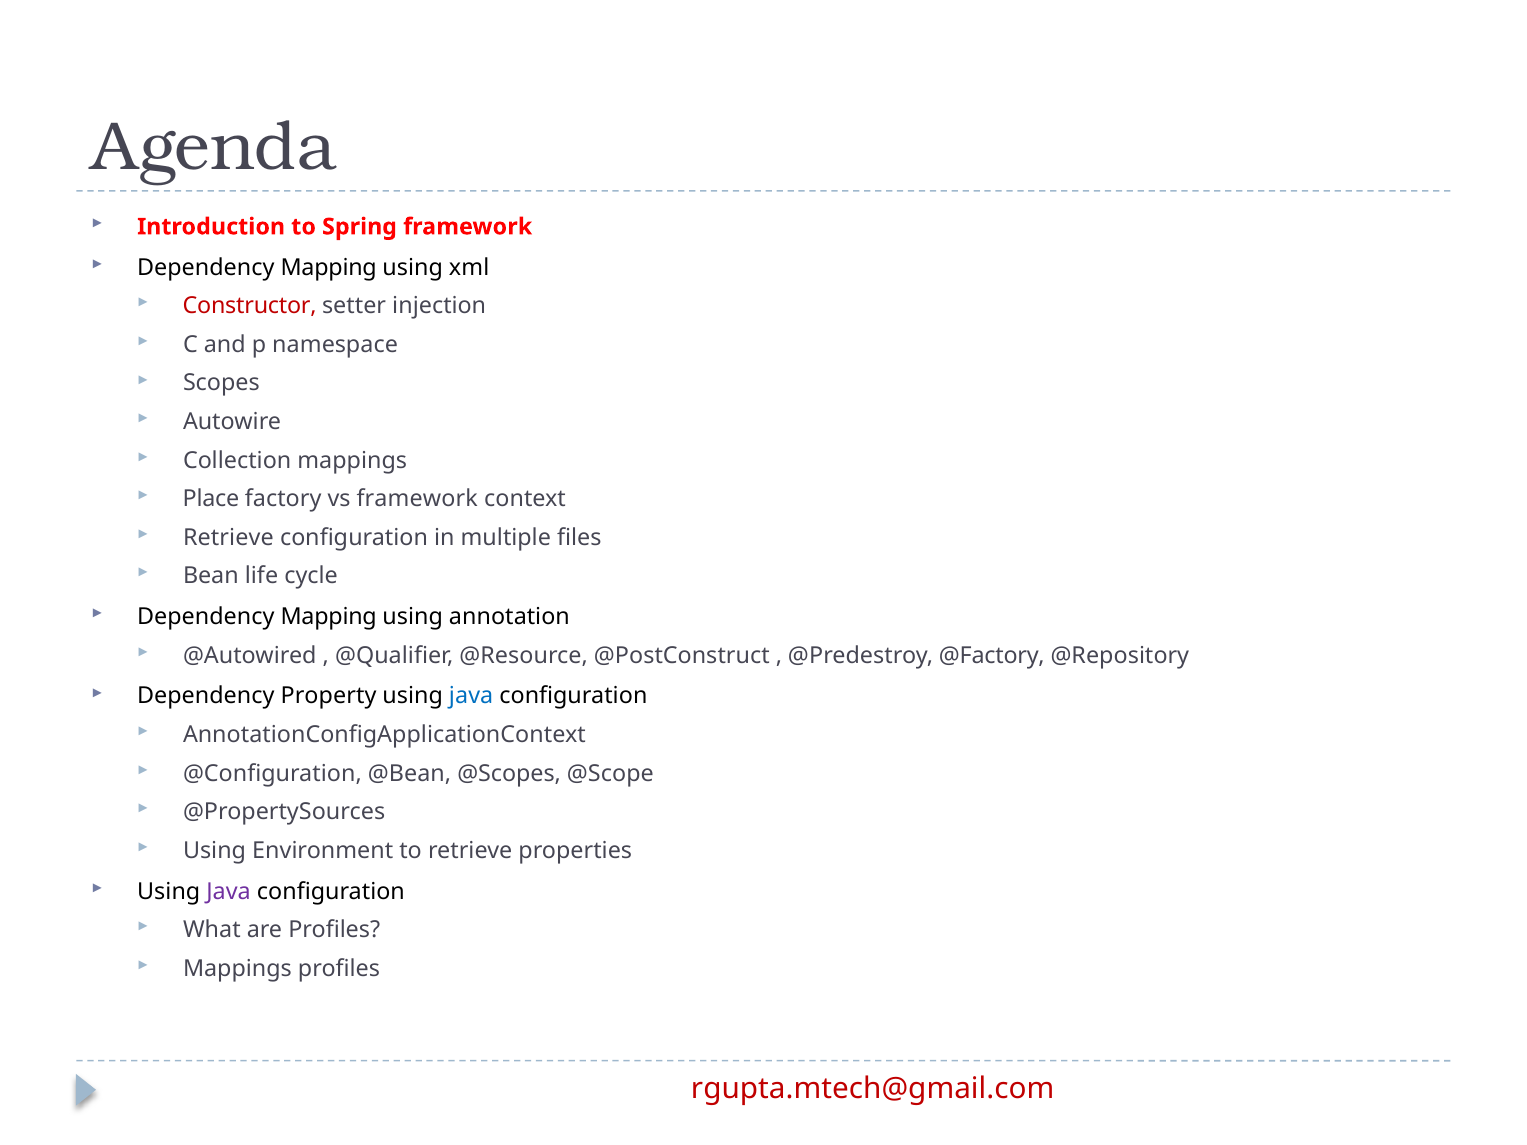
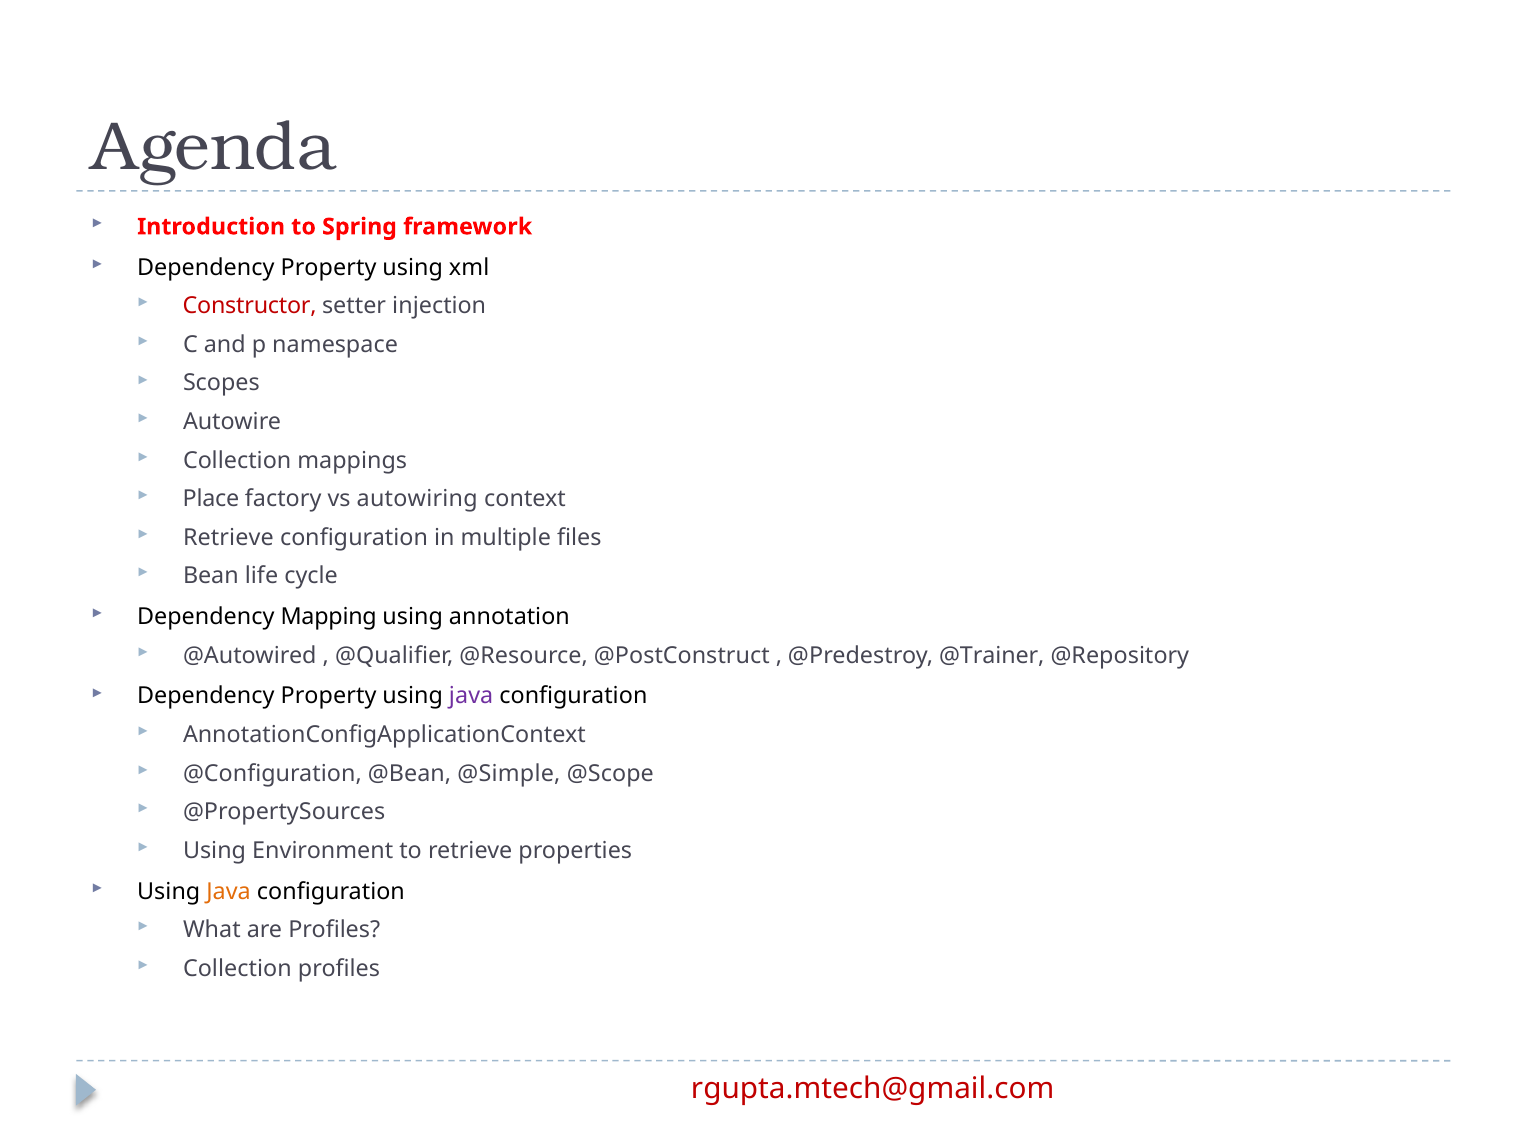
Mapping: Mapping -> Property (329, 268)
vs framework: framework -> autowiring (417, 499)
@Factory: @Factory -> @Trainer (992, 656)
java colour: blue -> purple (471, 696)
@Scopes: @Scopes -> @Simple (509, 774)
Java colour: purple -> orange (228, 892)
Mappings: Mappings -> Collection (237, 969)
